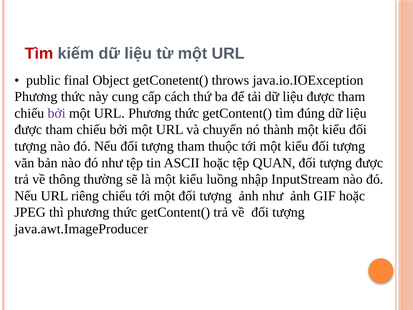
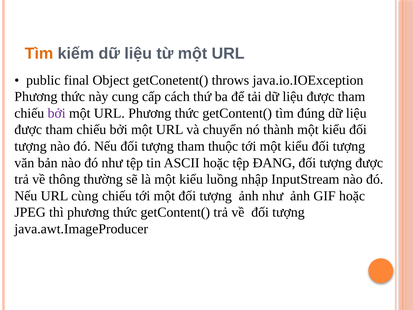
Tìm colour: red -> orange (39, 53)
QUAN: QUAN -> ĐANG (274, 163)
riêng: riêng -> cùng (85, 196)
